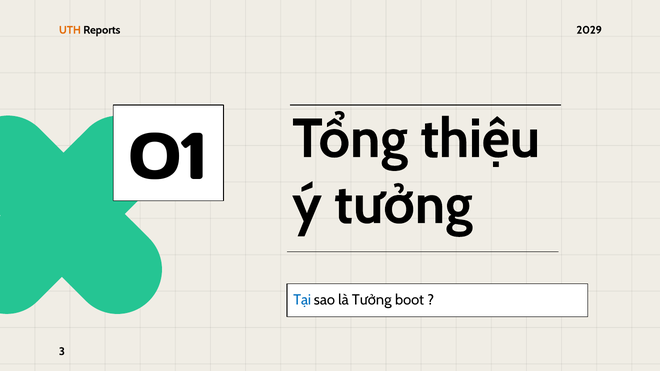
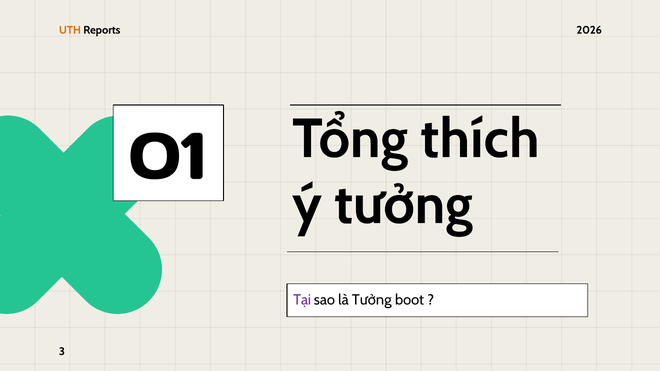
2029: 2029 -> 2026 (589, 30)
thiệu: thiệu -> thích (480, 139)
Tại colour: blue -> purple (302, 300)
